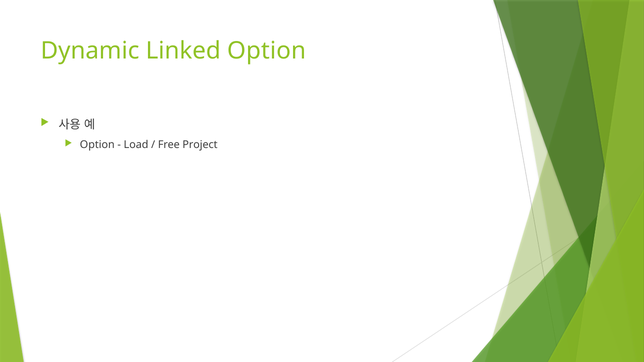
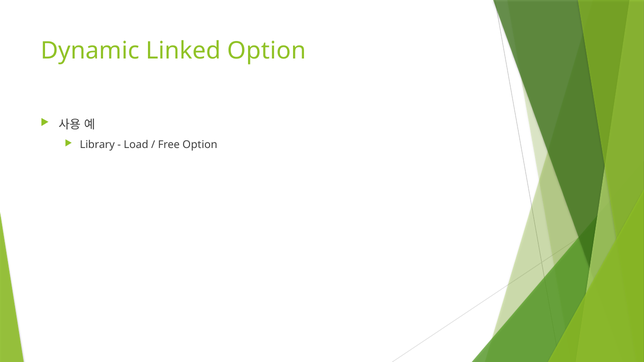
Option: Option -> Library (97, 145)
Free Project: Project -> Option (200, 145)
